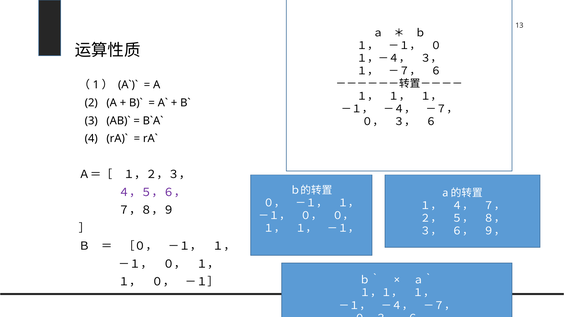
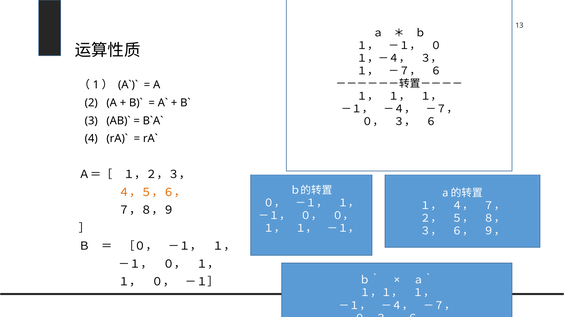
４，５，６， colour: purple -> orange (152, 192)
